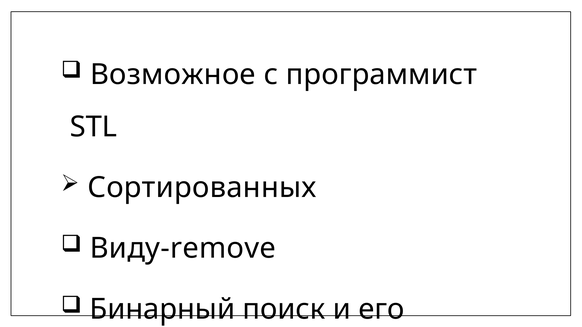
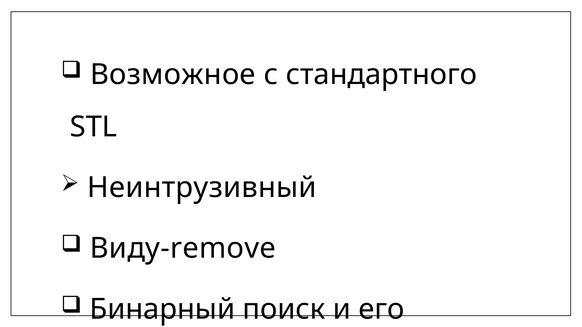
программист: программист -> стандартного (381, 75)
Сортированных: Сортированных -> Неинтрузивный (202, 188)
